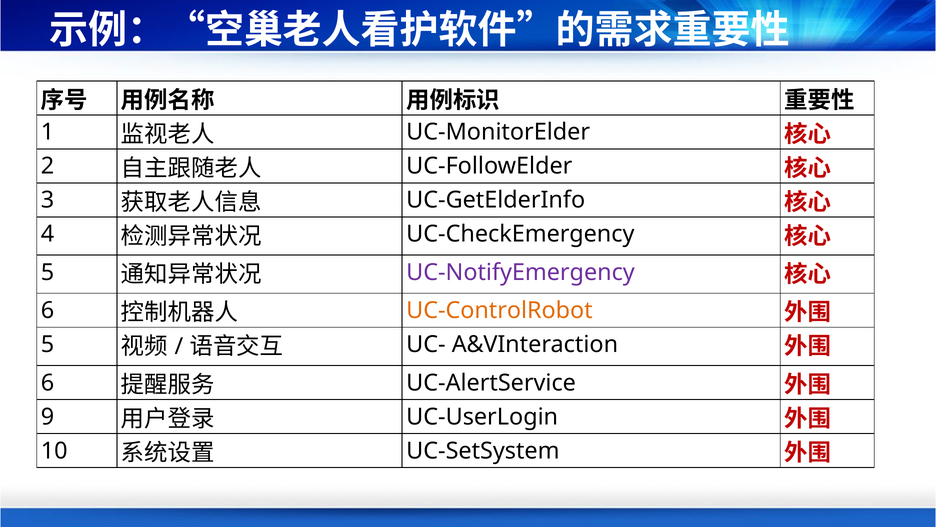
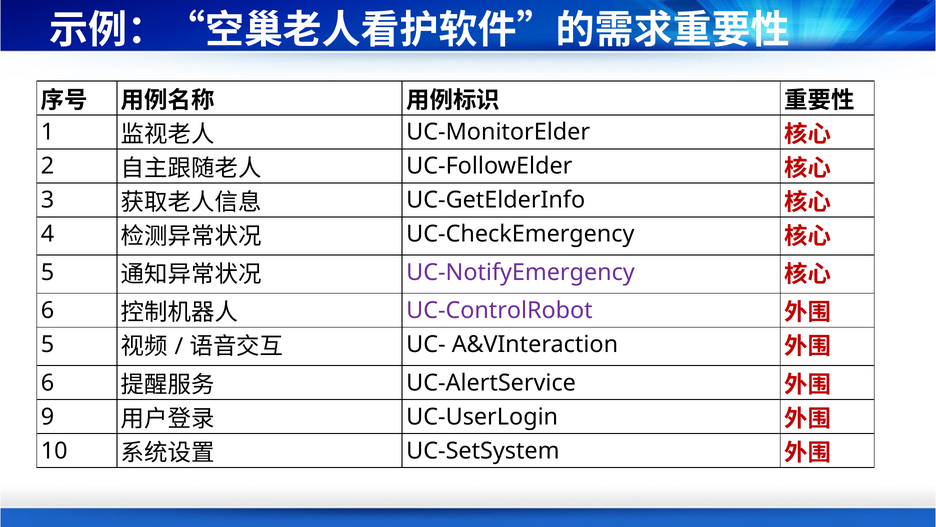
UC-ControlRobot colour: orange -> purple (499, 310)
